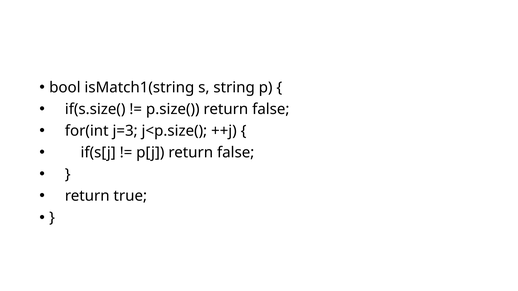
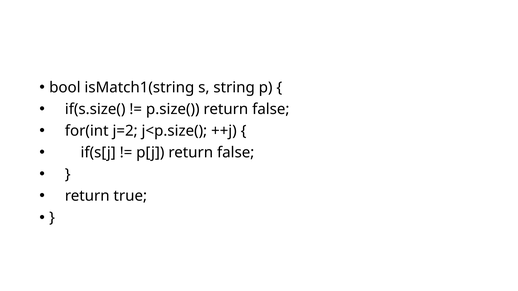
j=3: j=3 -> j=2 (125, 131)
